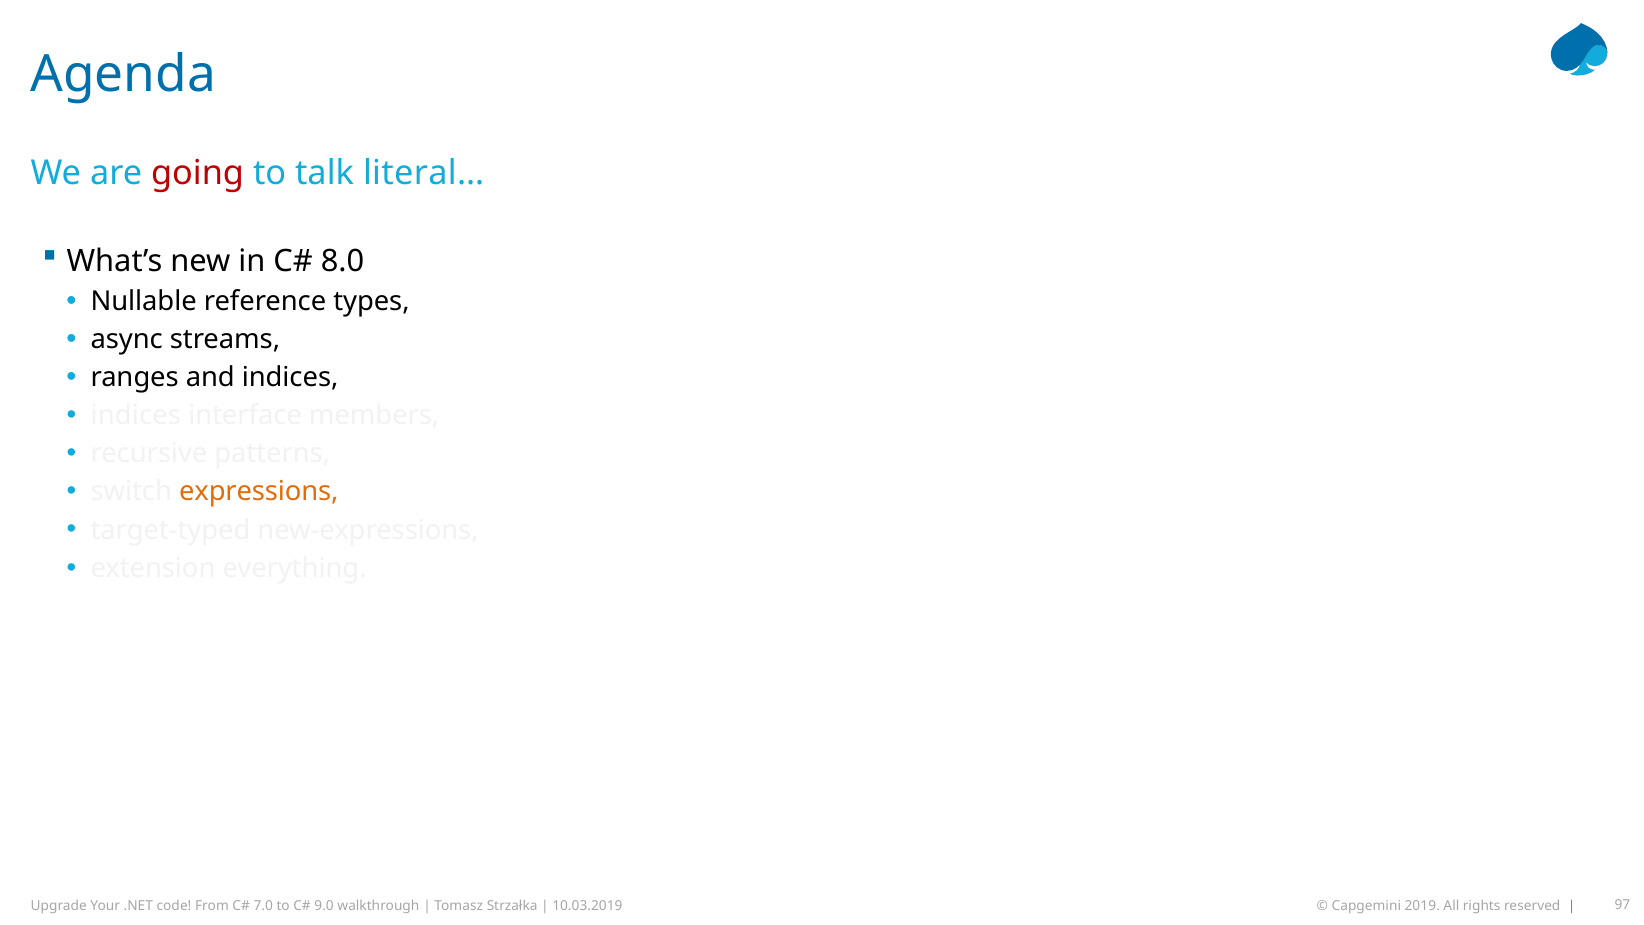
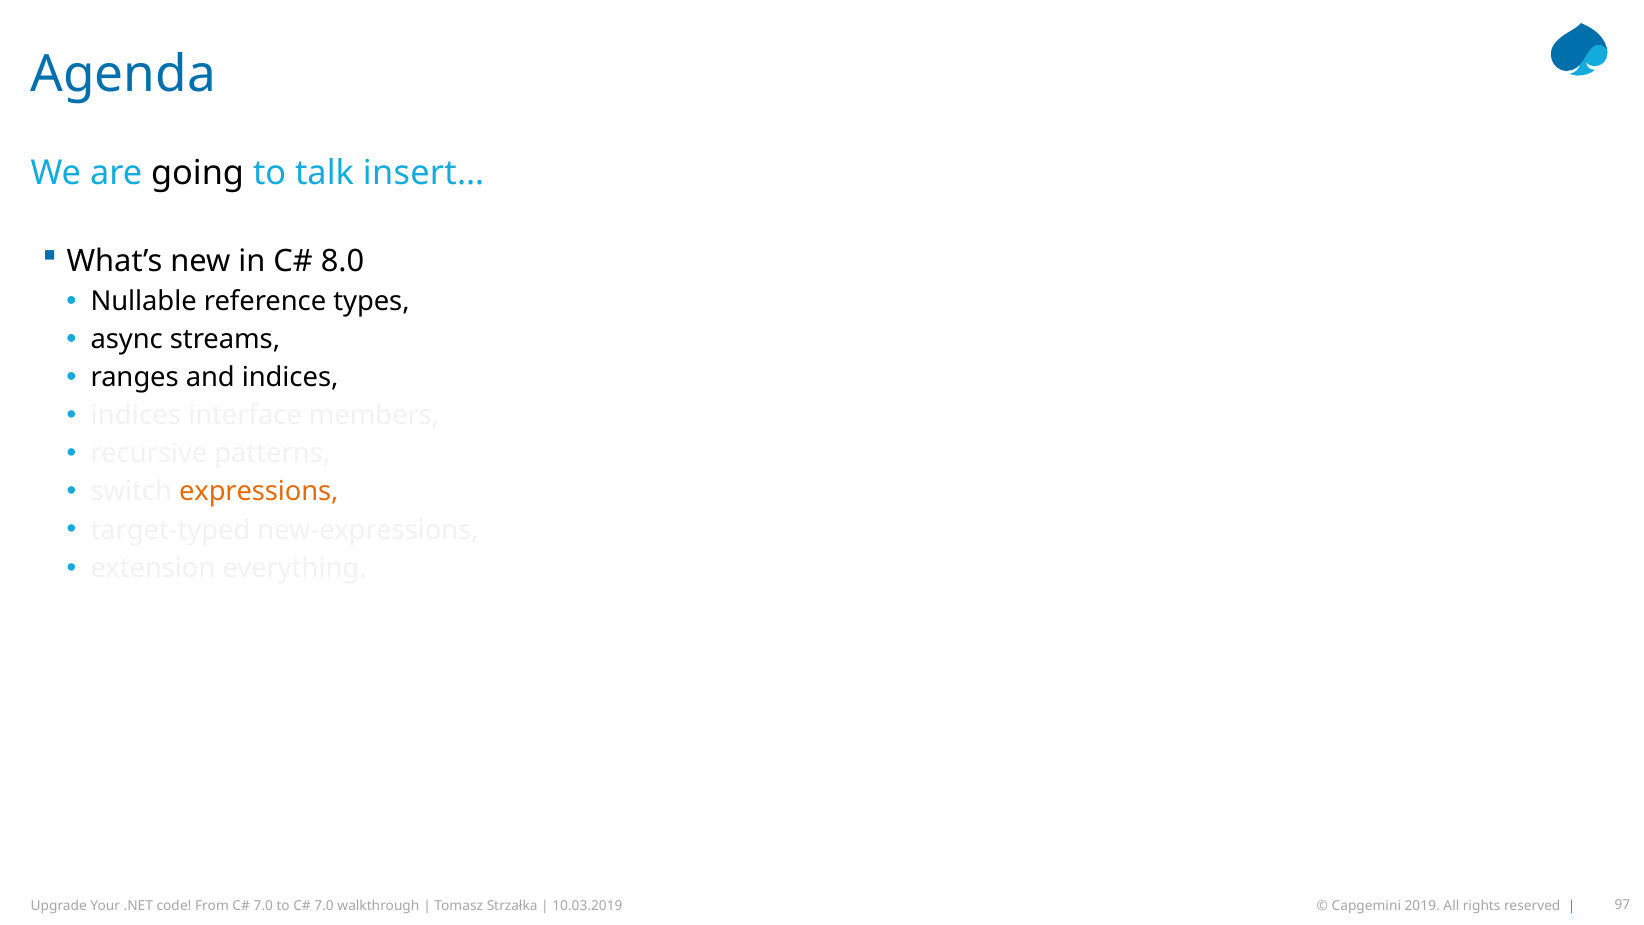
going colour: red -> black (198, 173)
literal…: literal… -> insert… (424, 173)
9.0: 9.0 -> 7.0 (324, 906)
